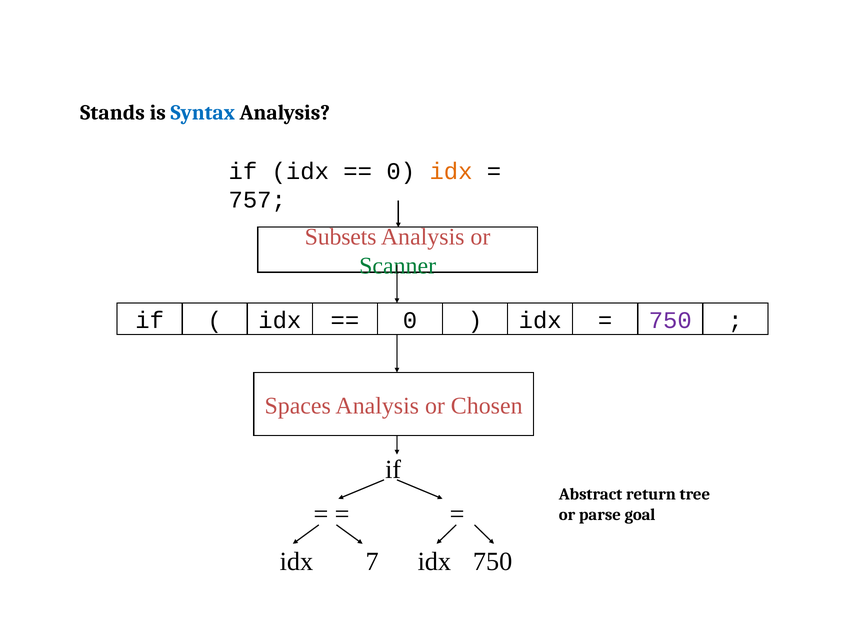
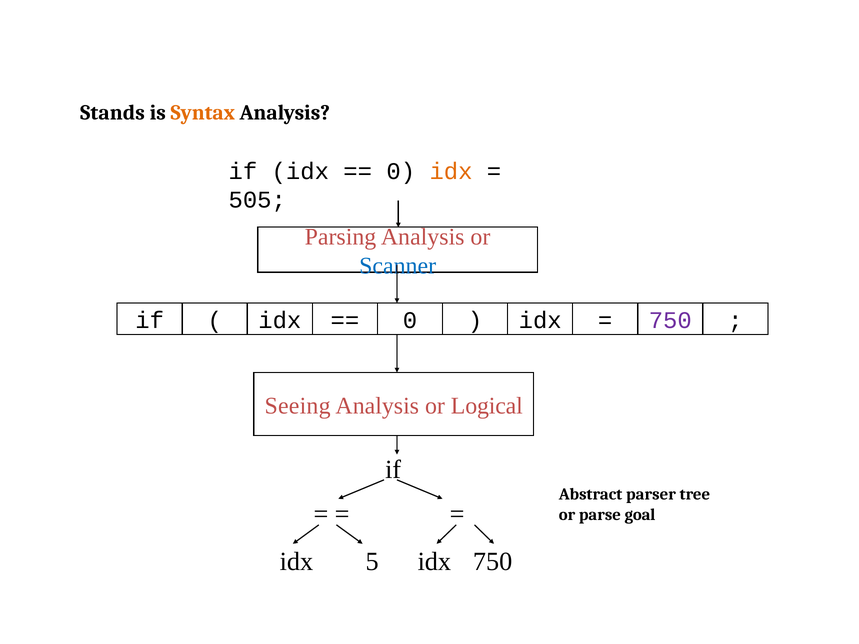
Syntax colour: blue -> orange (203, 113)
757: 757 -> 505 (257, 200)
Subsets: Subsets -> Parsing (340, 237)
Scanner colour: green -> blue (398, 266)
Spaces: Spaces -> Seeing (298, 406)
Chosen: Chosen -> Logical (487, 406)
return: return -> parser (651, 495)
7: 7 -> 5 (372, 562)
